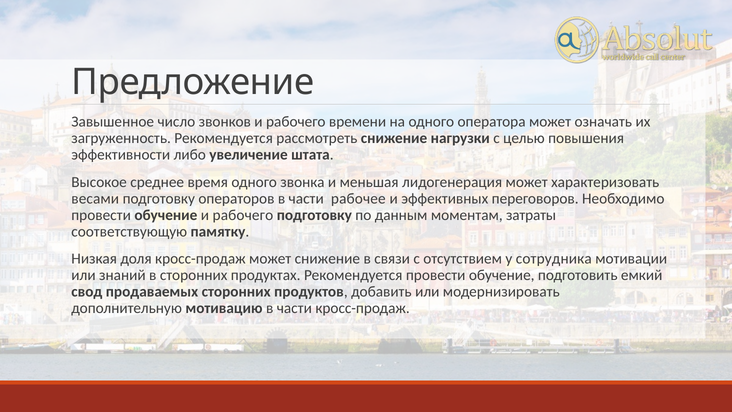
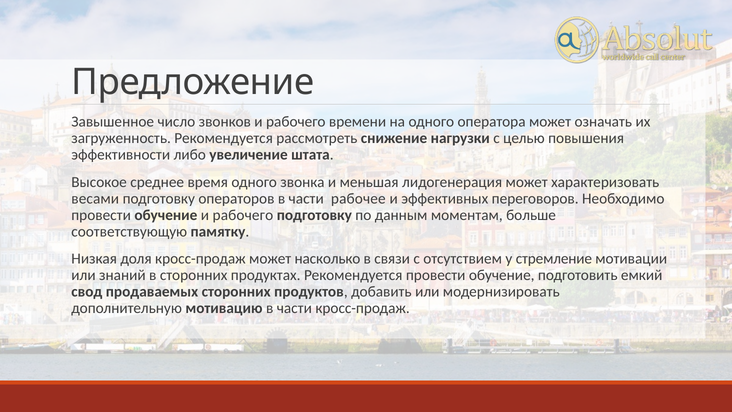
затраты: затраты -> больше (531, 215)
может снижение: снижение -> насколько (327, 259)
сотрудника: сотрудника -> стремление (554, 259)
